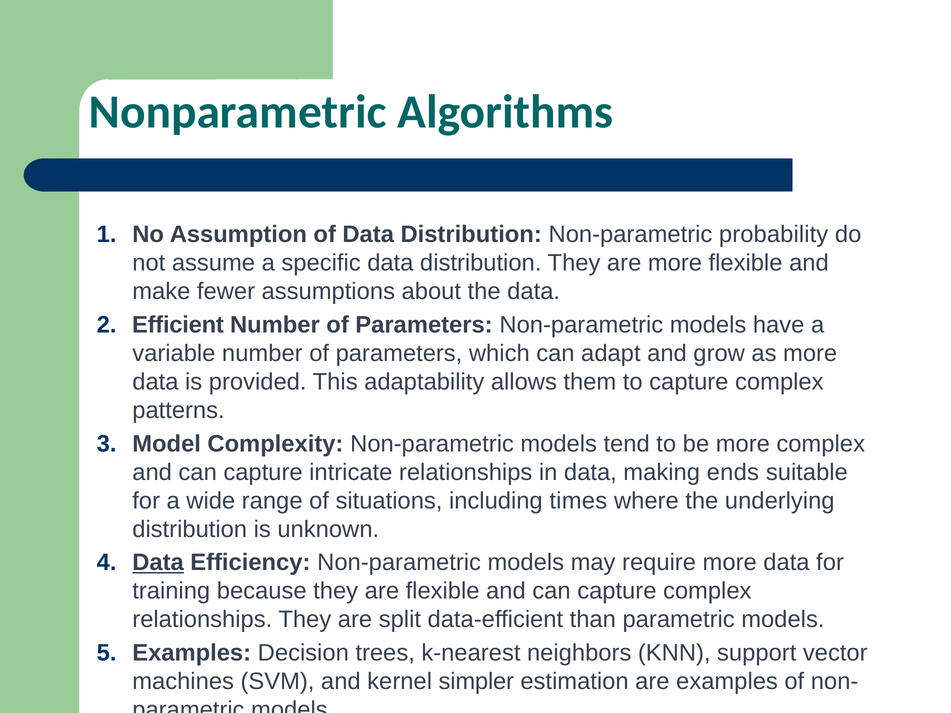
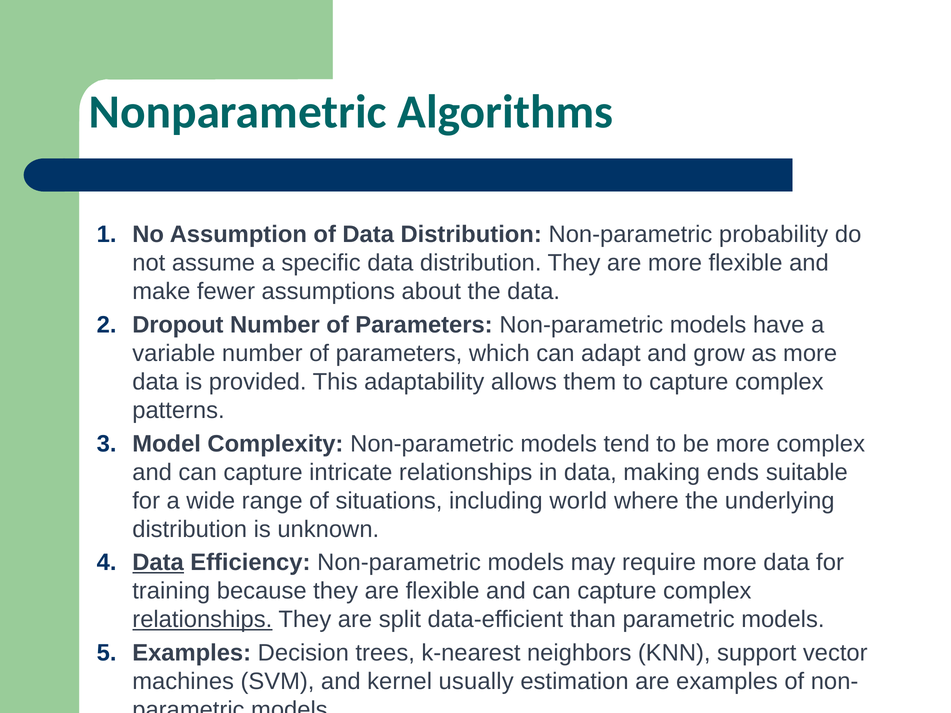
Efficient: Efficient -> Dropout (178, 325)
times: times -> world (578, 501)
relationships underline: none -> present (202, 620)
simpler: simpler -> usually (476, 682)
